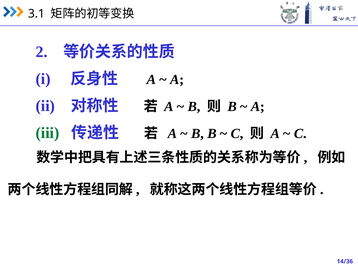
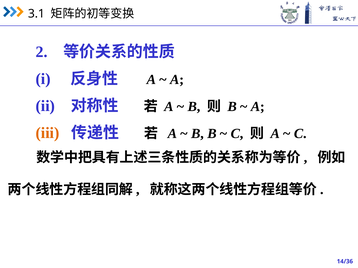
iii colour: green -> orange (47, 133)
